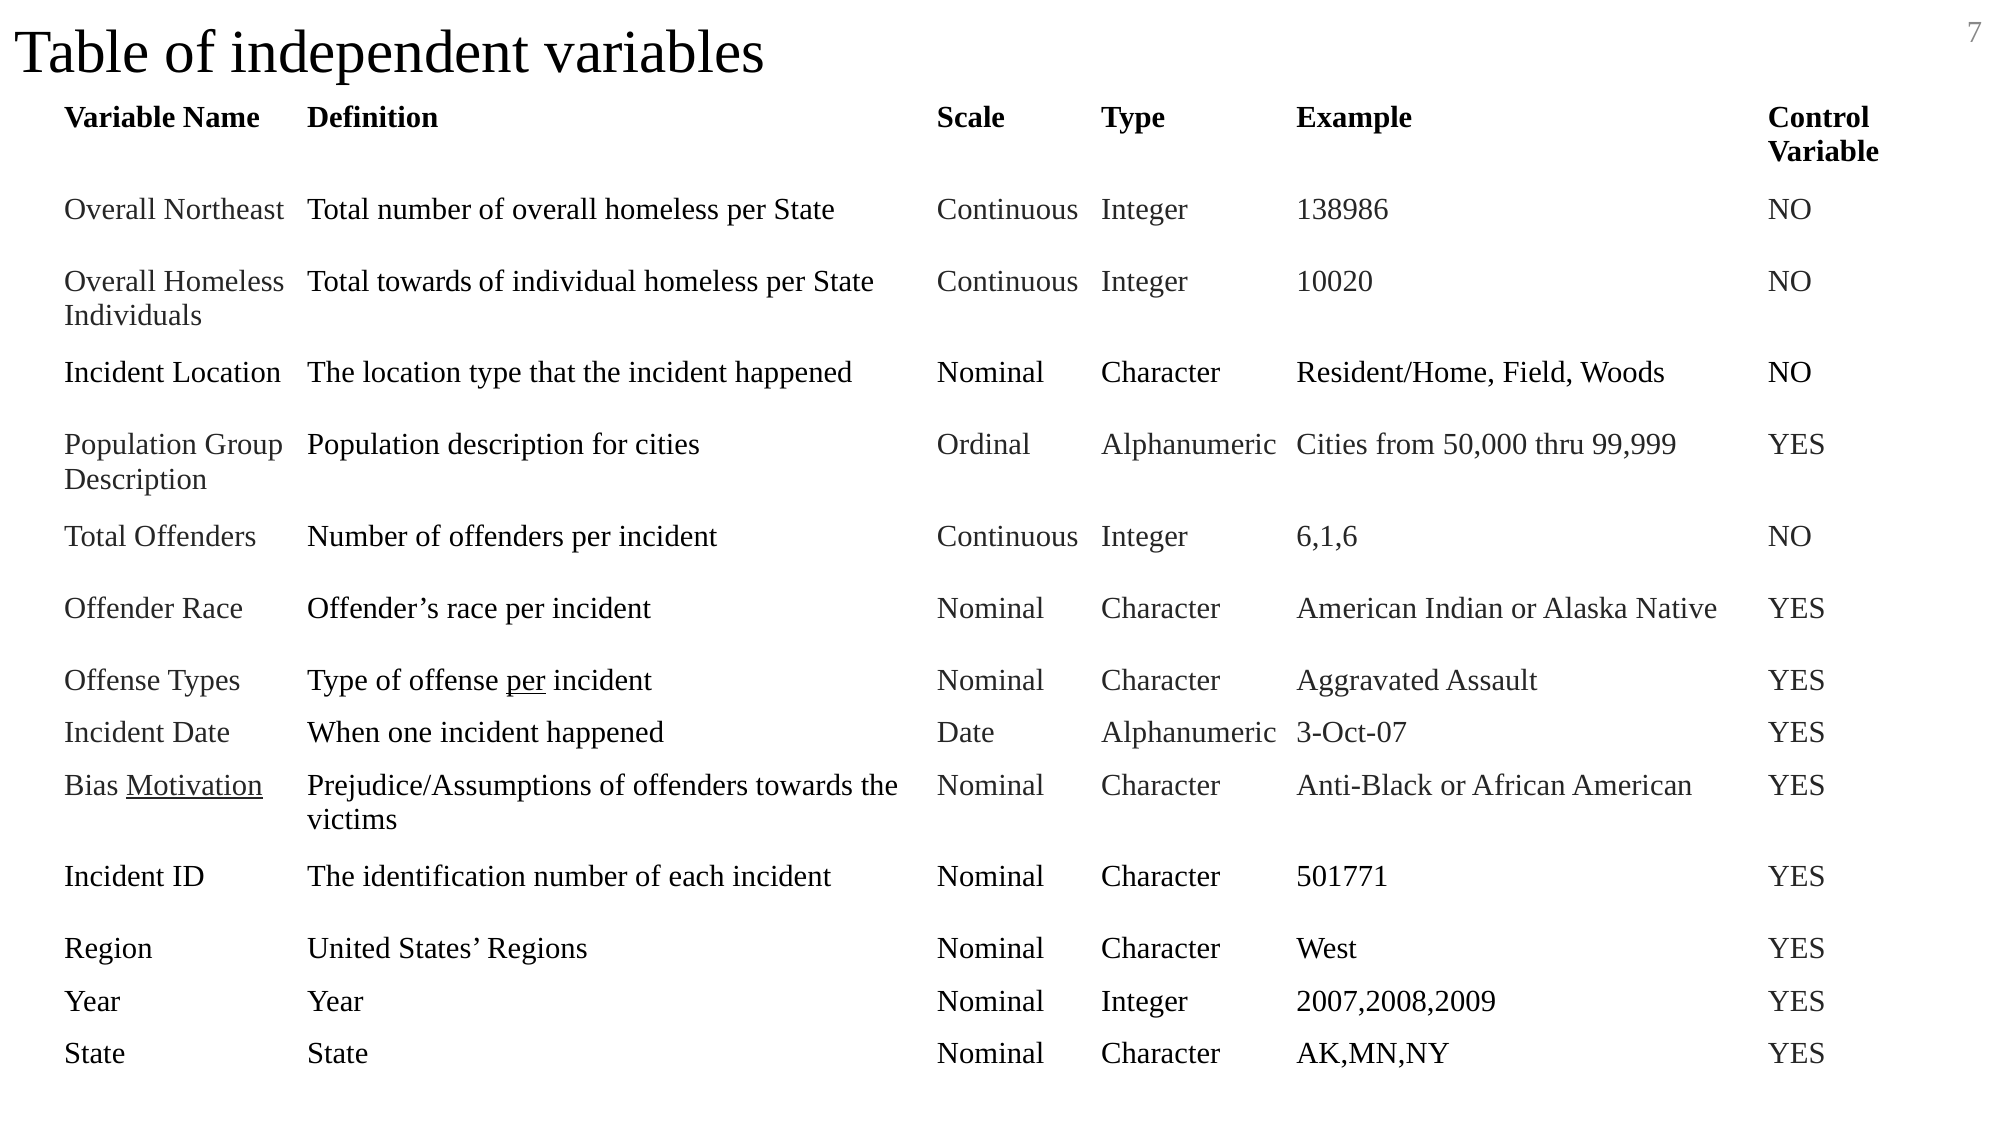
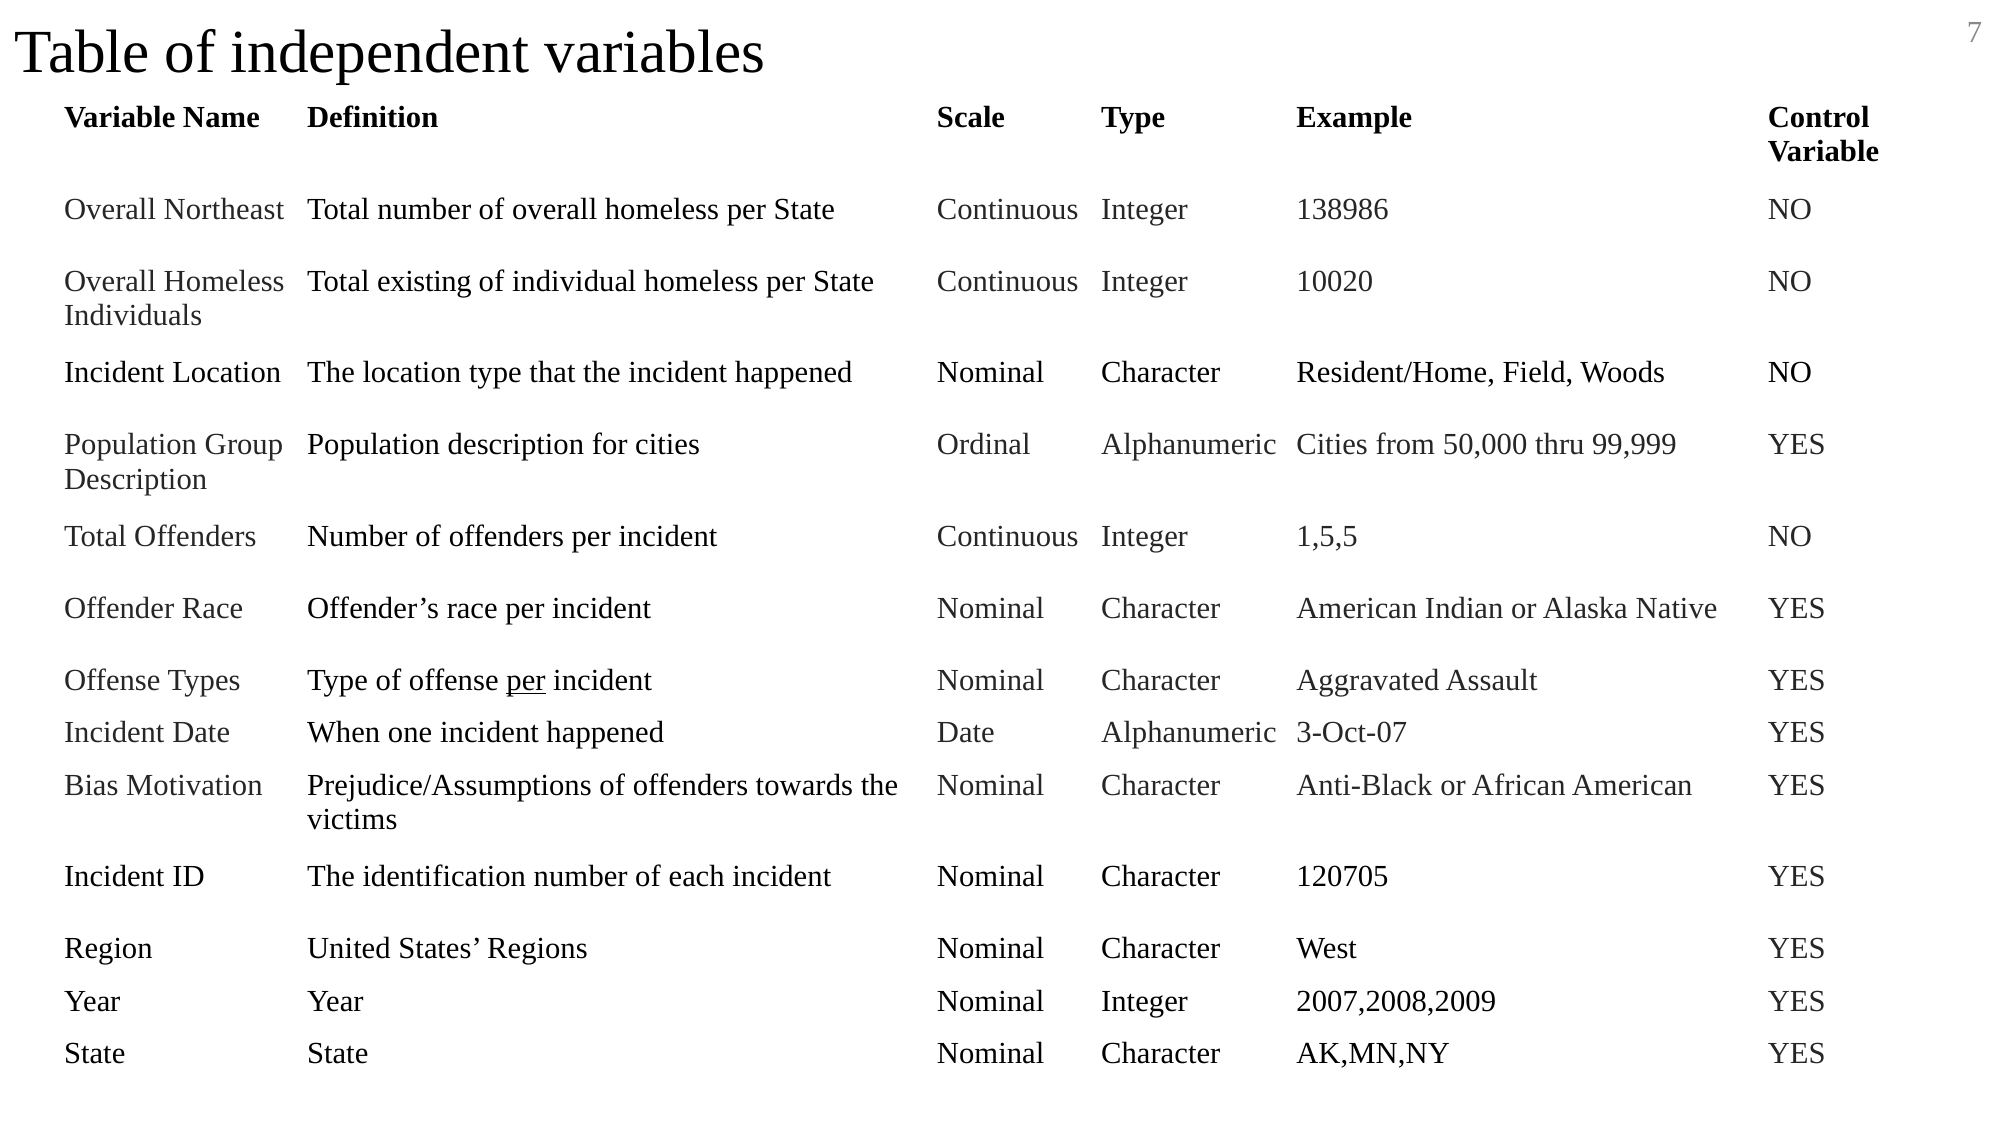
Total towards: towards -> existing (424, 281)
6,1,6: 6,1,6 -> 1,5,5 (1327, 536)
Motivation underline: present -> none (194, 785)
501771: 501771 -> 120705 (1343, 877)
